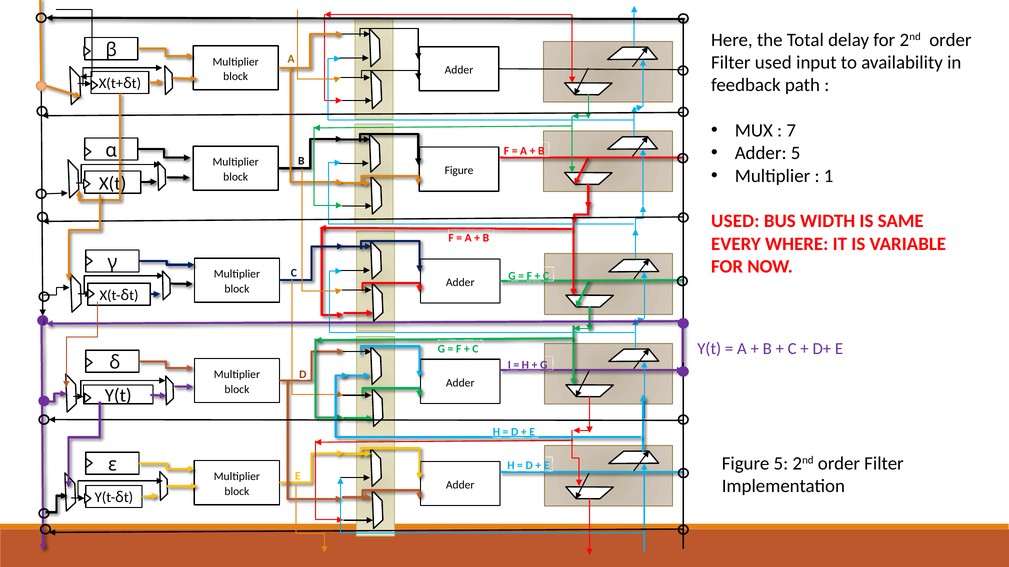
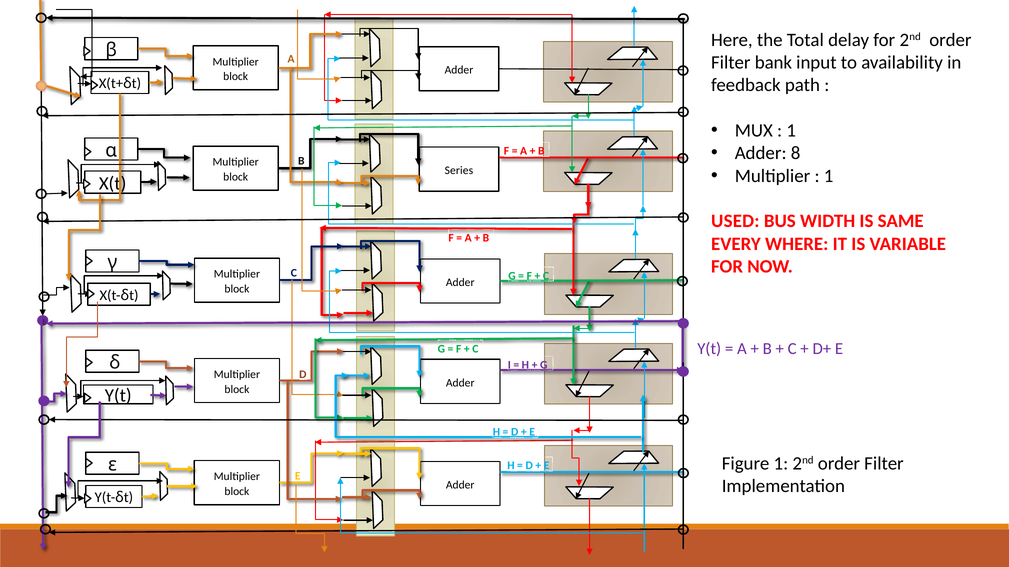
Filter used: used -> bank (773, 63)
7: 7 -> 1 (791, 131)
Adder 5: 5 -> 8 (796, 153)
Figure: Figure -> Series (459, 171)
Figure 5: 5 -> 1 (781, 464)
